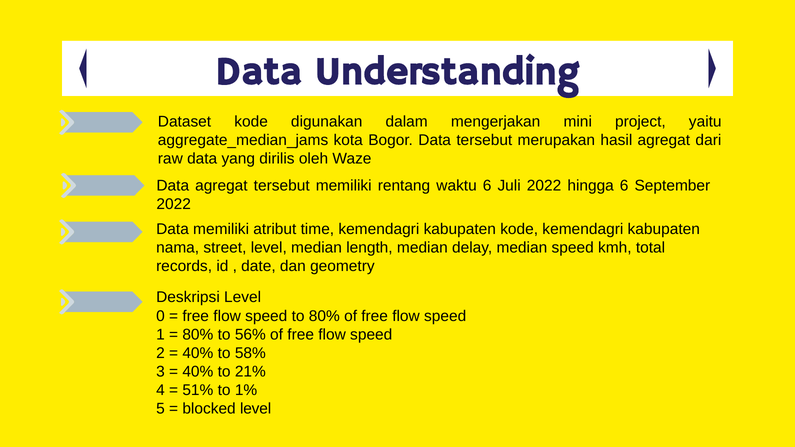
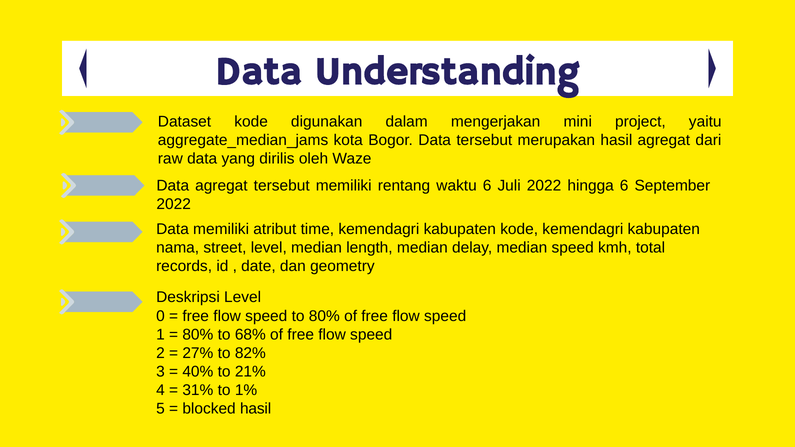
56%: 56% -> 68% (250, 335)
40%: 40% -> 27% (198, 353)
58%: 58% -> 82% (250, 353)
51%: 51% -> 31% (198, 390)
blocked level: level -> hasil (256, 409)
